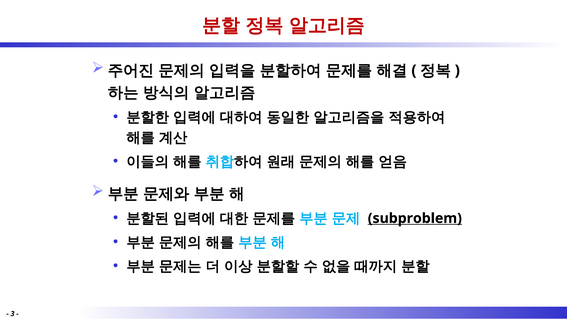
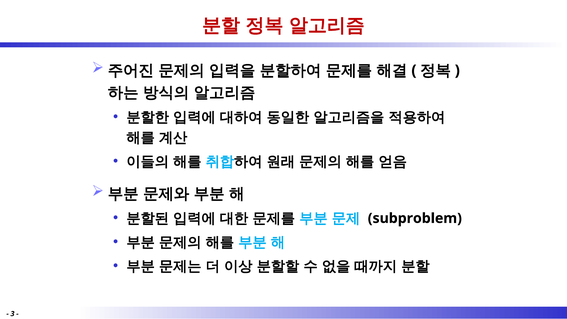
subproblem underline: present -> none (415, 218)
